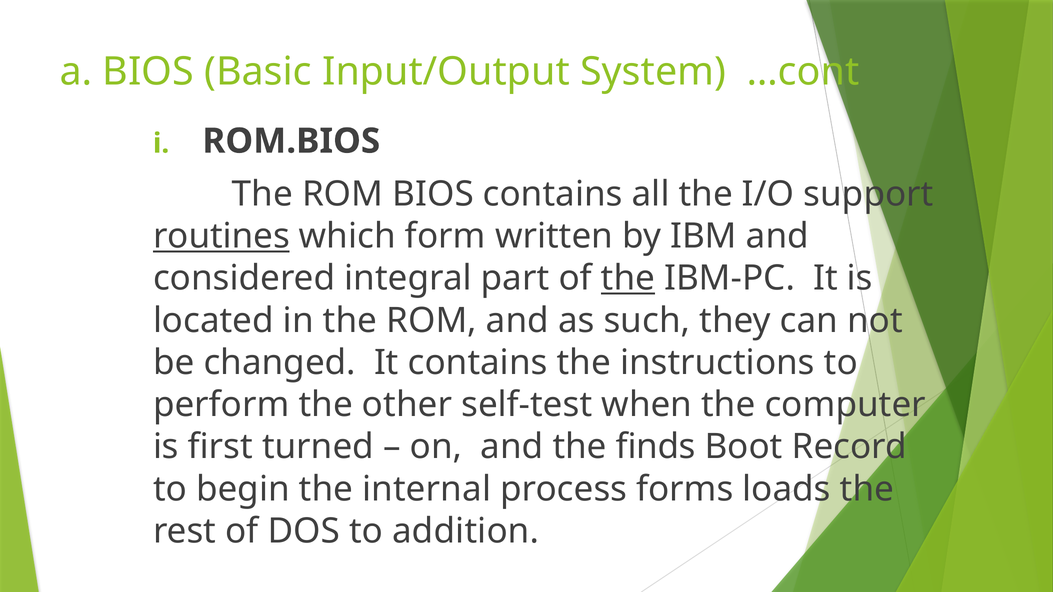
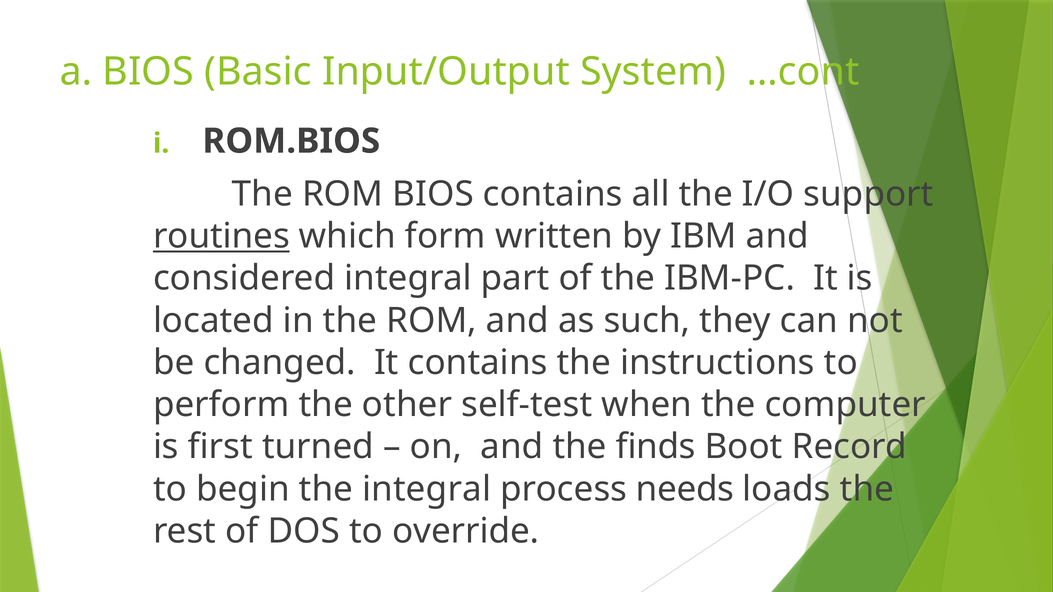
the underline: present -> none (628, 279)
the internal: internal -> integral (427, 489)
forms: forms -> needs (685, 489)
addition: addition -> override (466, 531)
